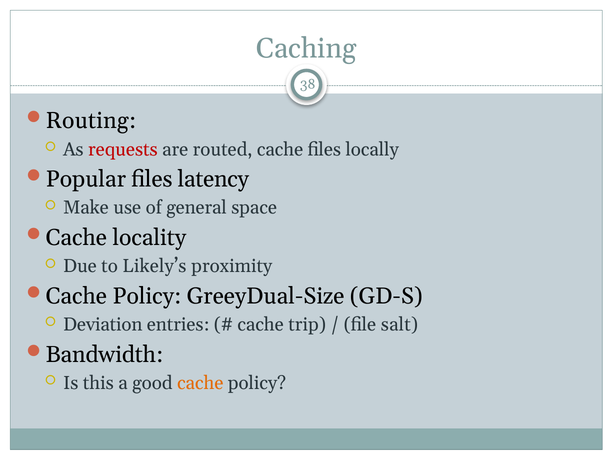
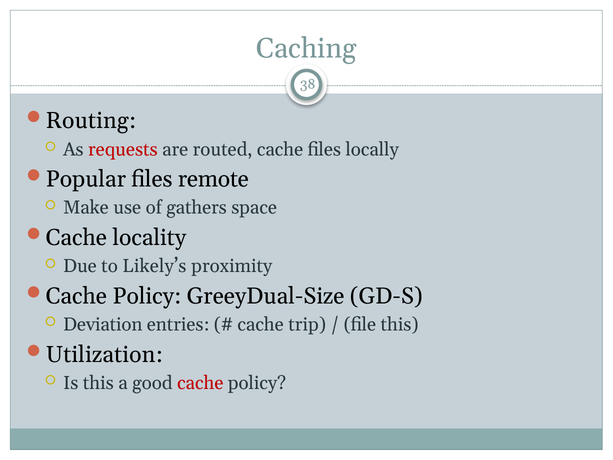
latency: latency -> remote (213, 179)
general: general -> gathers (197, 208)
file salt: salt -> this (400, 324)
Bandwidth: Bandwidth -> Utilization (104, 354)
cache colour: orange -> red (200, 383)
